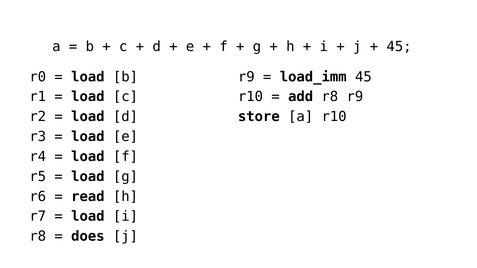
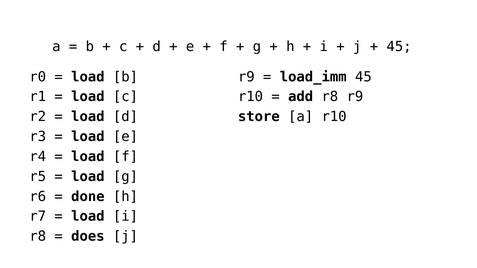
read: read -> done (88, 197)
